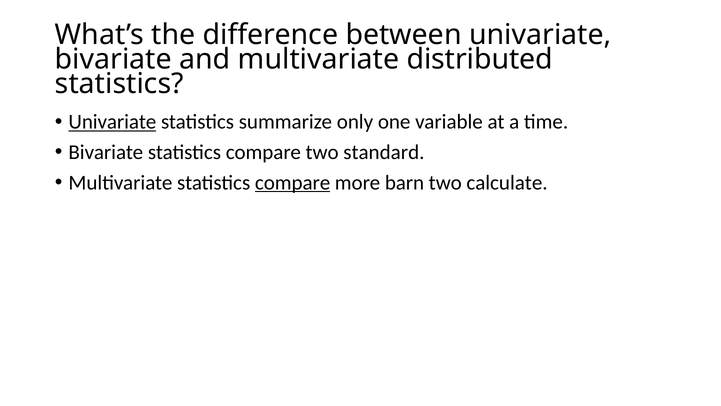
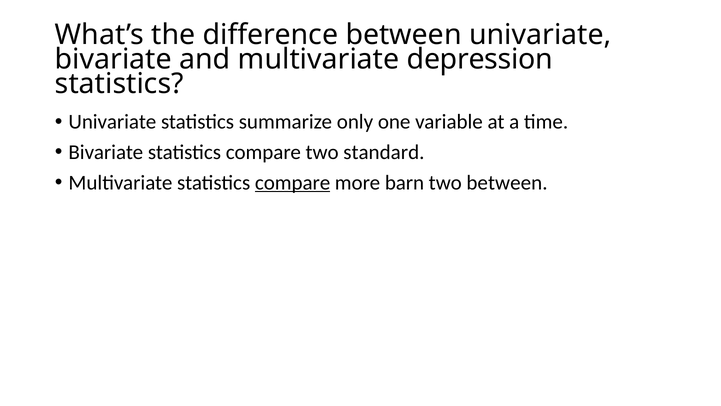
distributed: distributed -> depression (480, 59)
Univariate underline: present -> none (112, 122)
two calculate: calculate -> between (507, 182)
